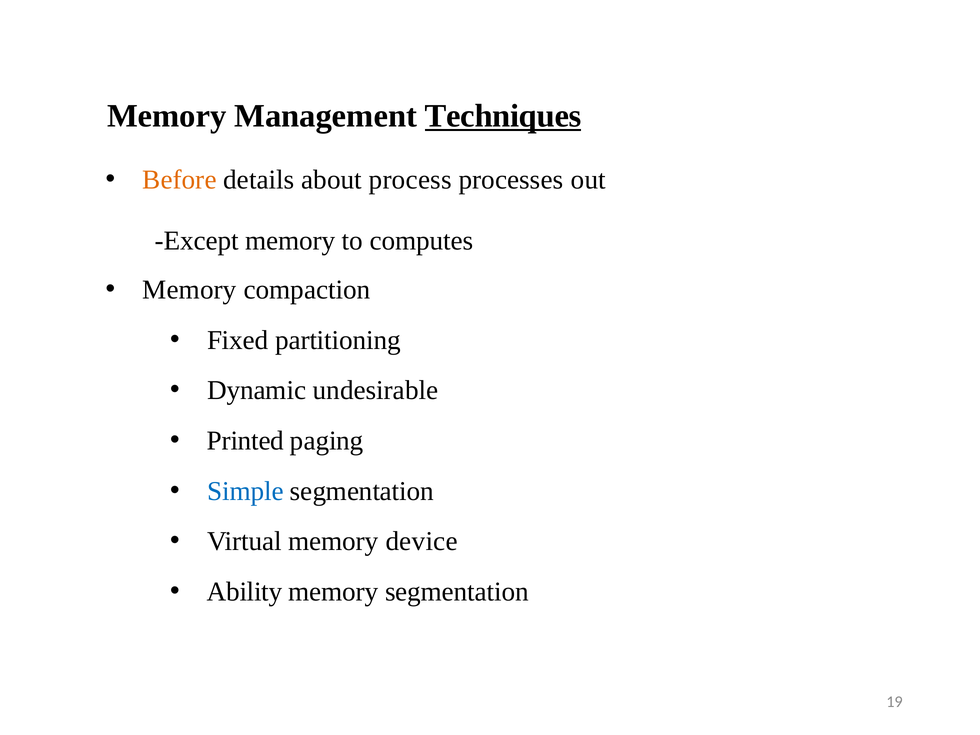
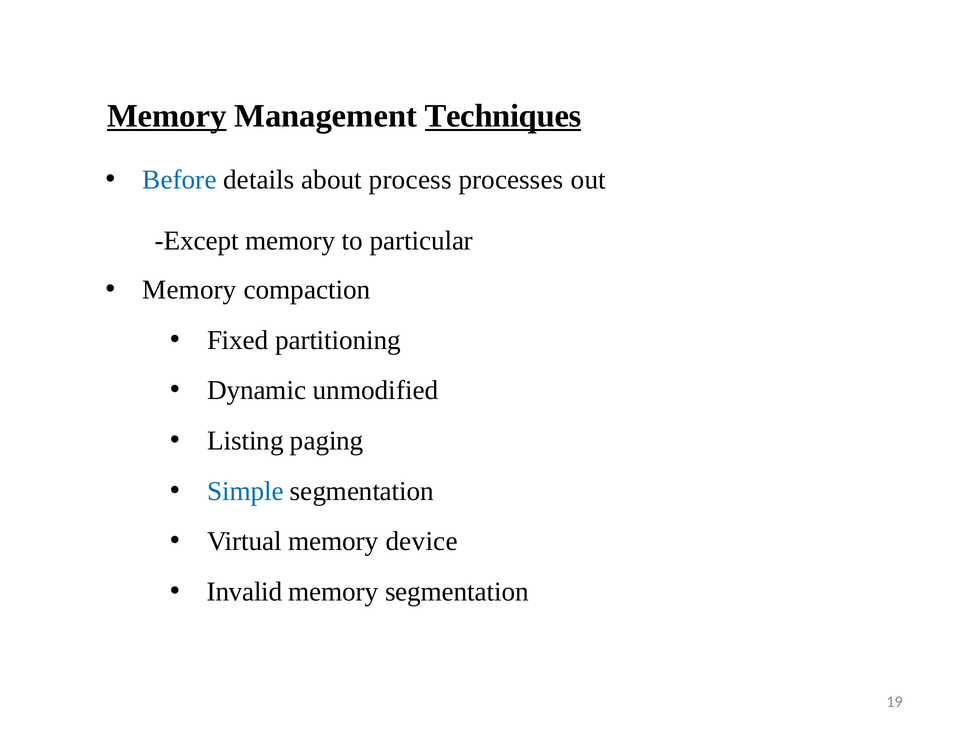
Memory underline: none -> present (167, 116)
Before colour: orange -> blue (180, 180)
computes: computes -> particular (421, 241)
undesirable: undesirable -> unmodified (376, 390)
Printed: Printed -> Listing (245, 441)
Ability: Ability -> Invalid (245, 592)
